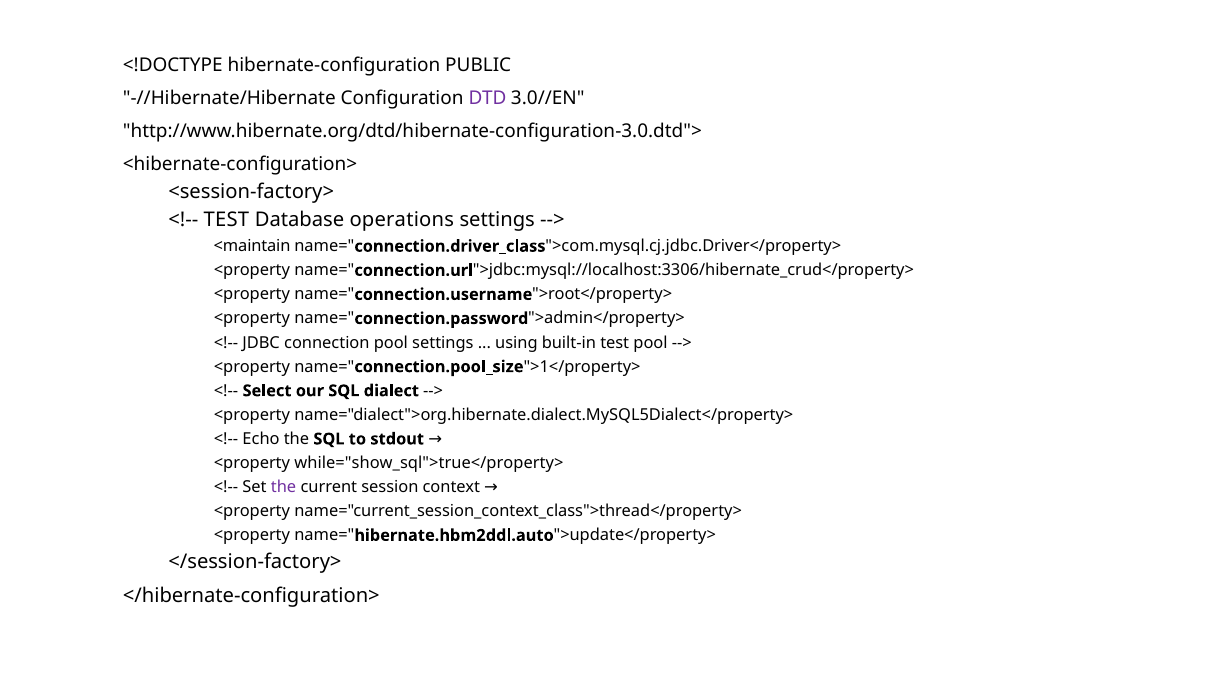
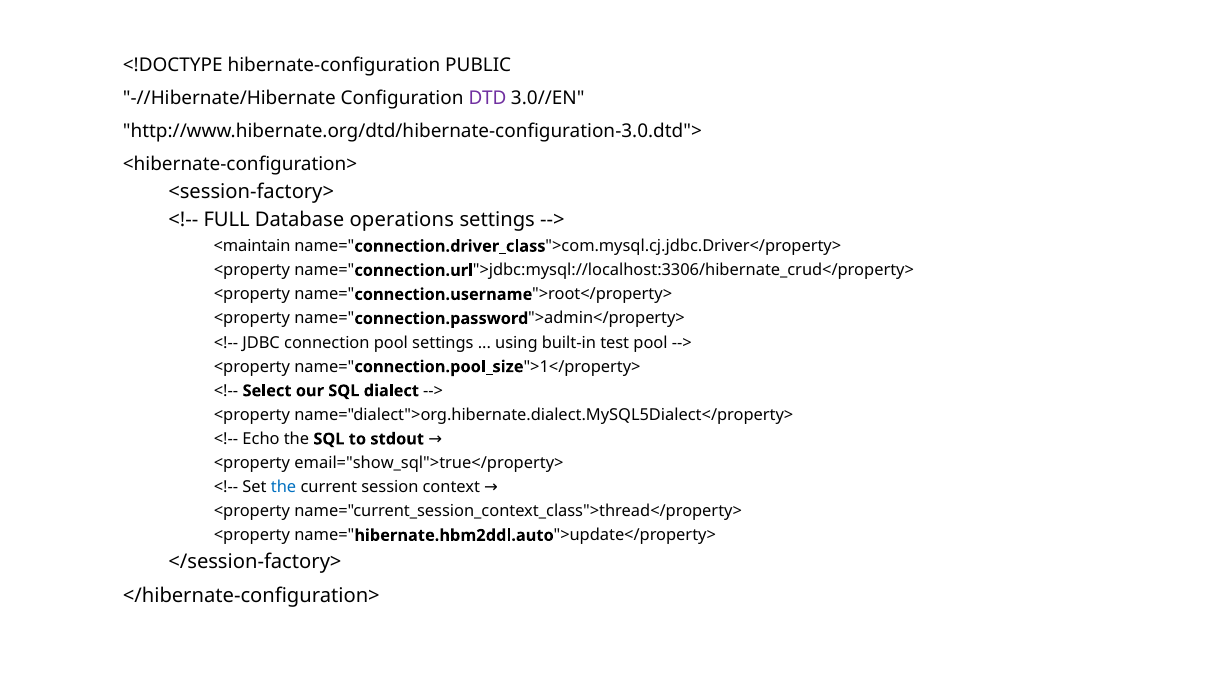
TEST: TEST -> FULL (227, 220)
while="show_sql">true</property>: while="show_sql">true</property> -> email="show_sql">true</property> (429, 463)
the colour: purple -> blue (284, 487)
